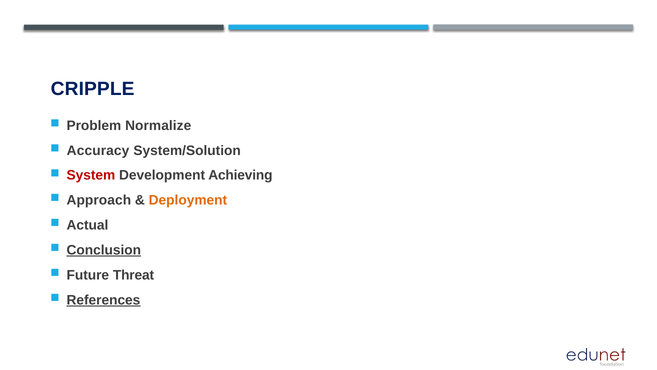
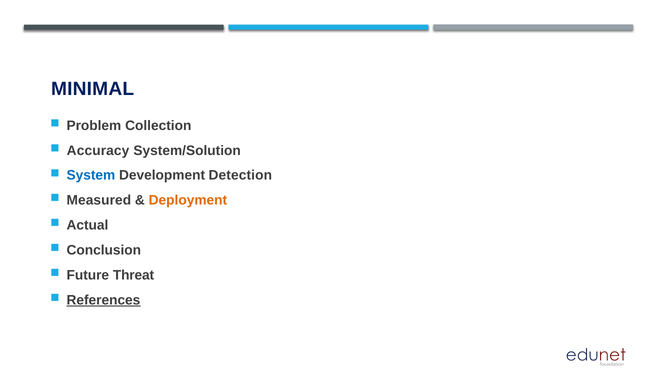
CRIPPLE: CRIPPLE -> MINIMAL (93, 89)
Normalize: Normalize -> Collection (158, 125)
System colour: red -> blue (91, 175)
Achieving: Achieving -> Detection (240, 175)
Approach: Approach -> Measured (99, 200)
Conclusion underline: present -> none (104, 250)
